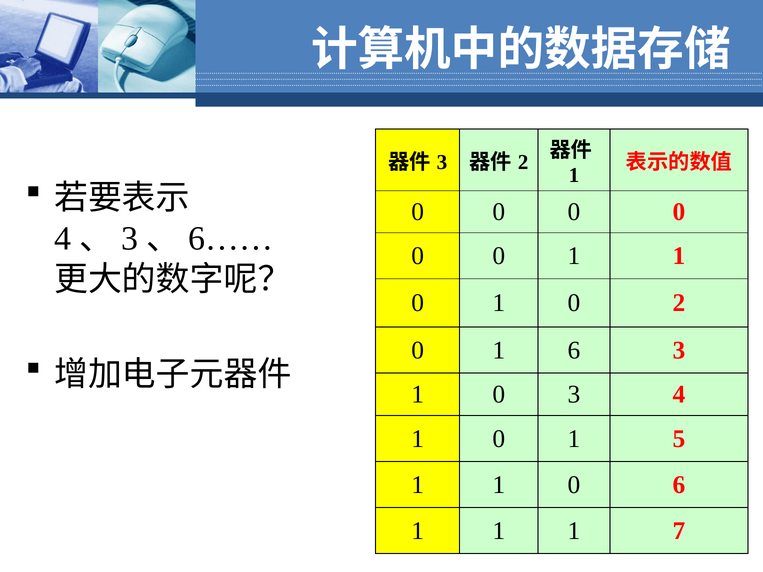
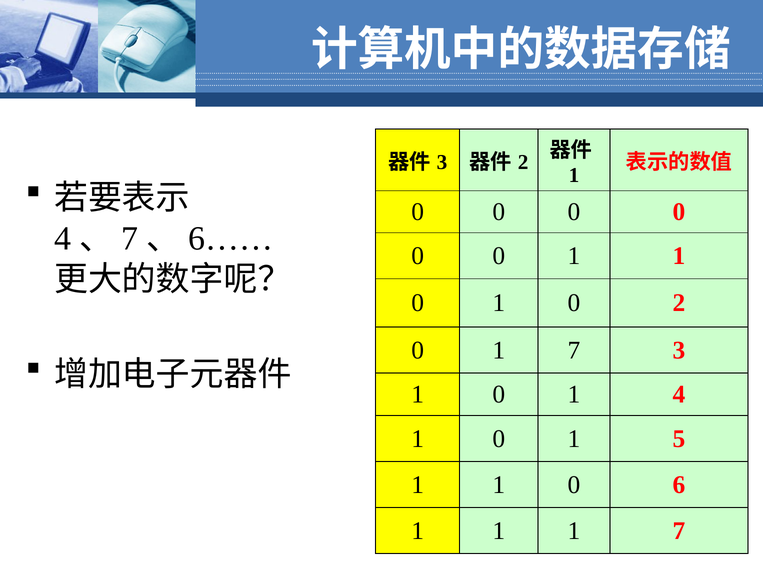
3: 3 -> 7 (130, 239)
0 1 6: 6 -> 7 (574, 350)
3: 3 -> 1 (574, 395)
